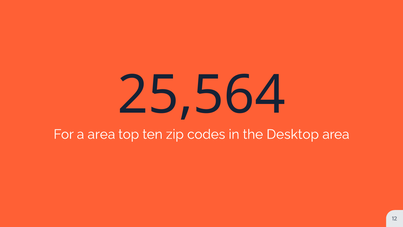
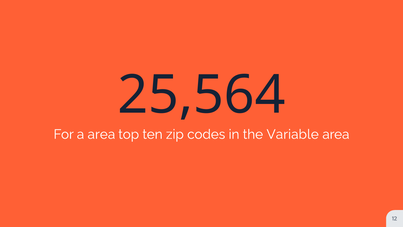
Desktop: Desktop -> Variable (293, 134)
